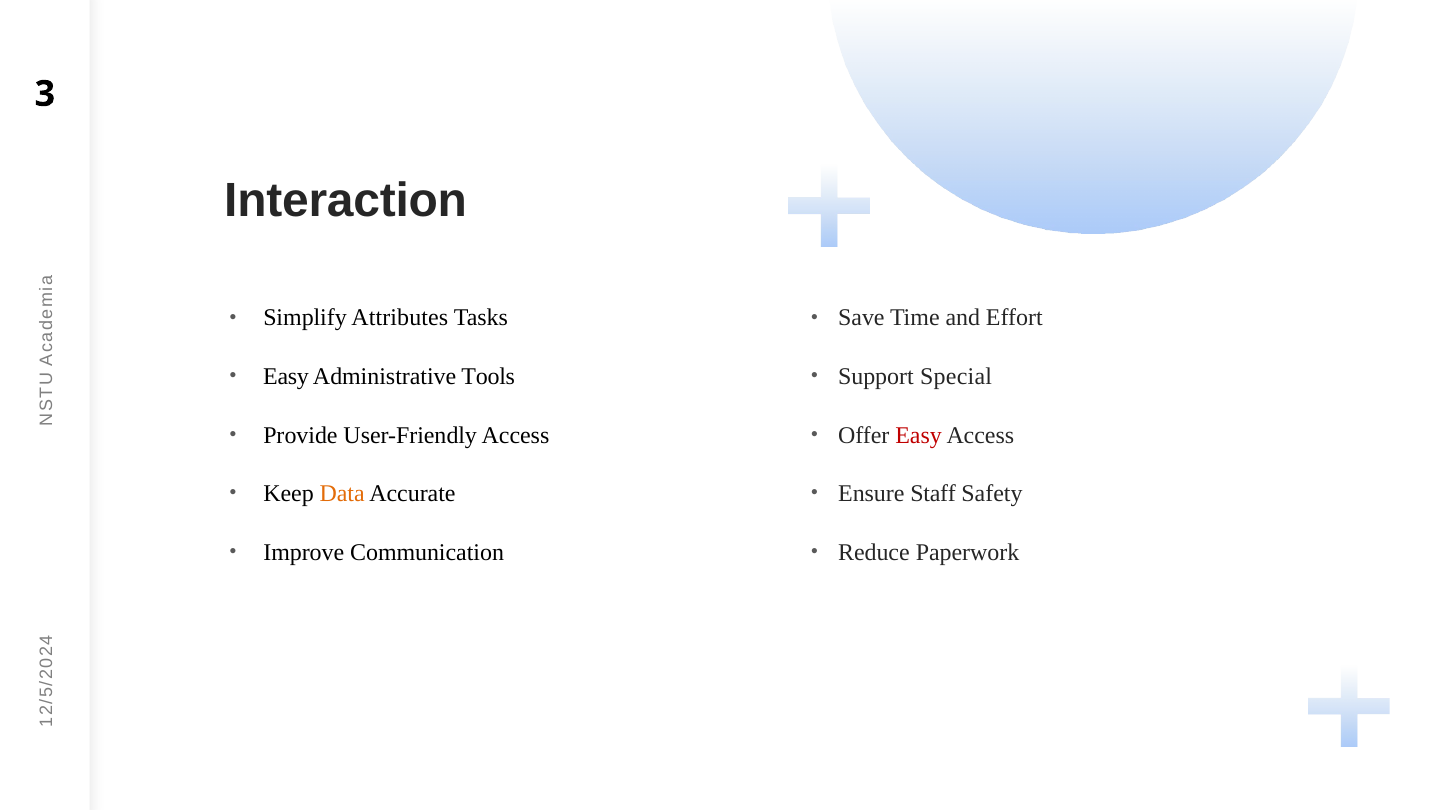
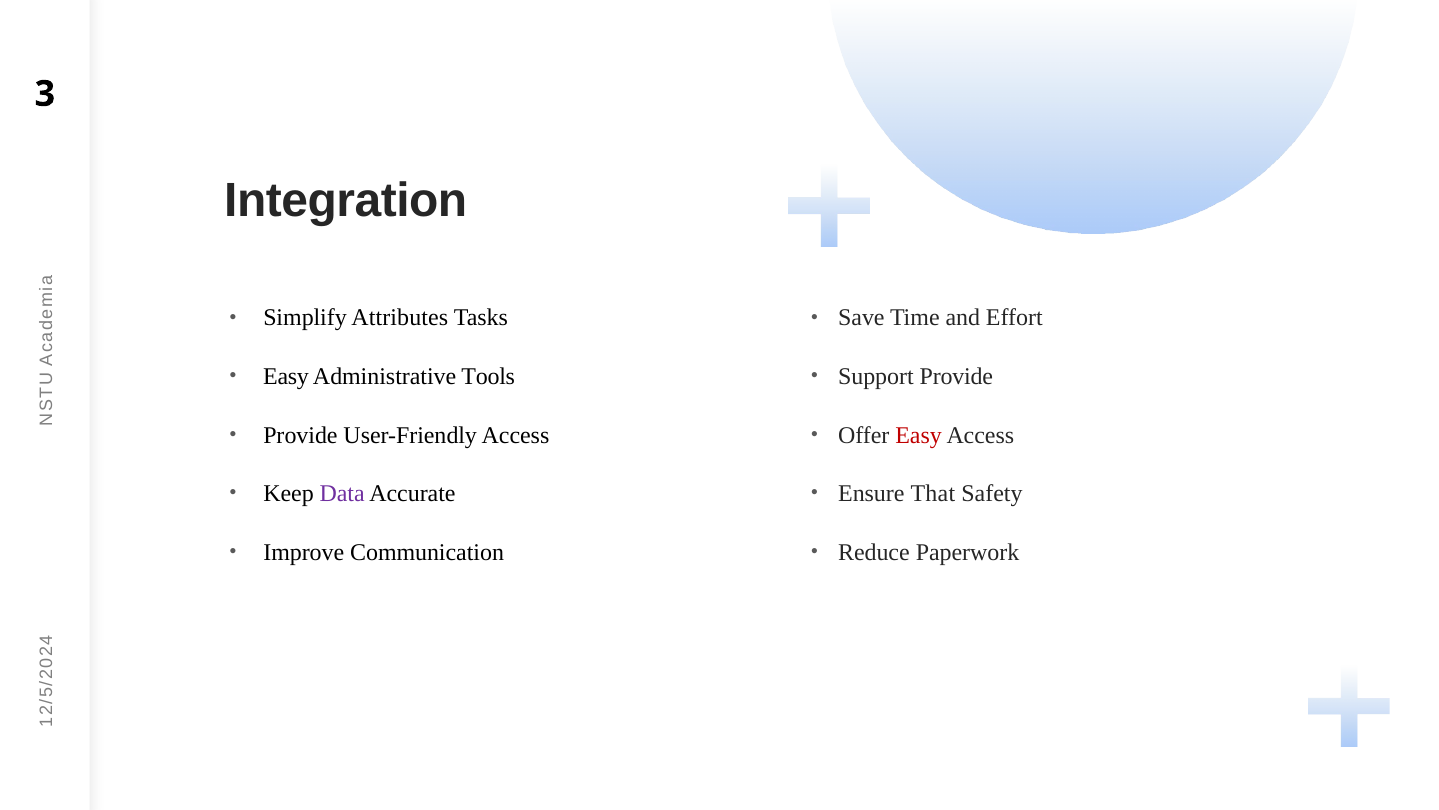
Interaction: Interaction -> Integration (346, 201)
Support Special: Special -> Provide (956, 376)
Data colour: orange -> purple (342, 494)
Staff: Staff -> That (933, 493)
